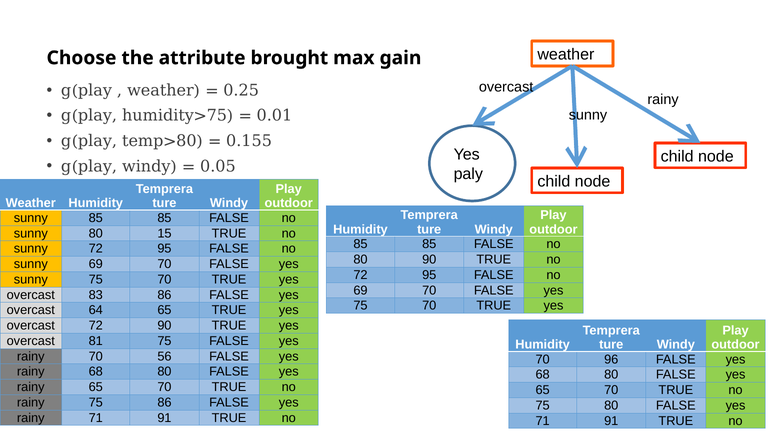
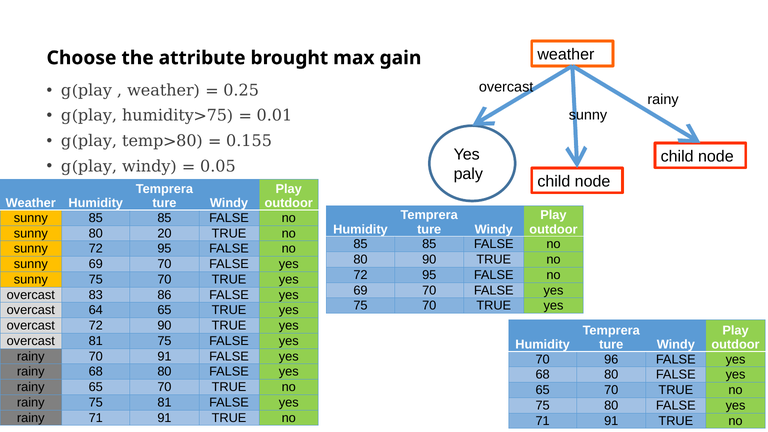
15: 15 -> 20 (164, 233)
70 56: 56 -> 91 (164, 356)
75 86: 86 -> 81 (164, 402)
